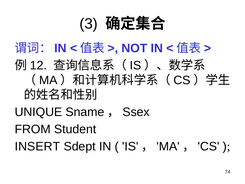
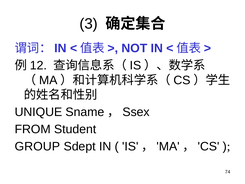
INSERT: INSERT -> GROUP (37, 146)
